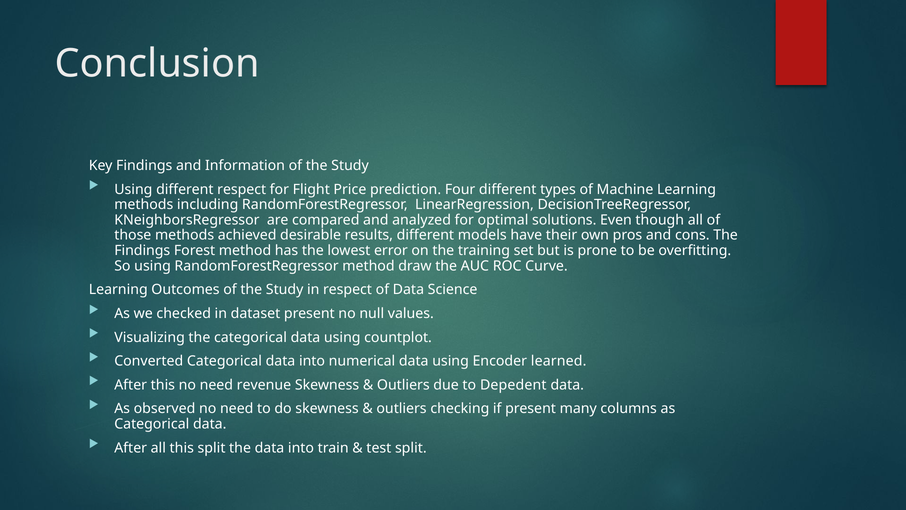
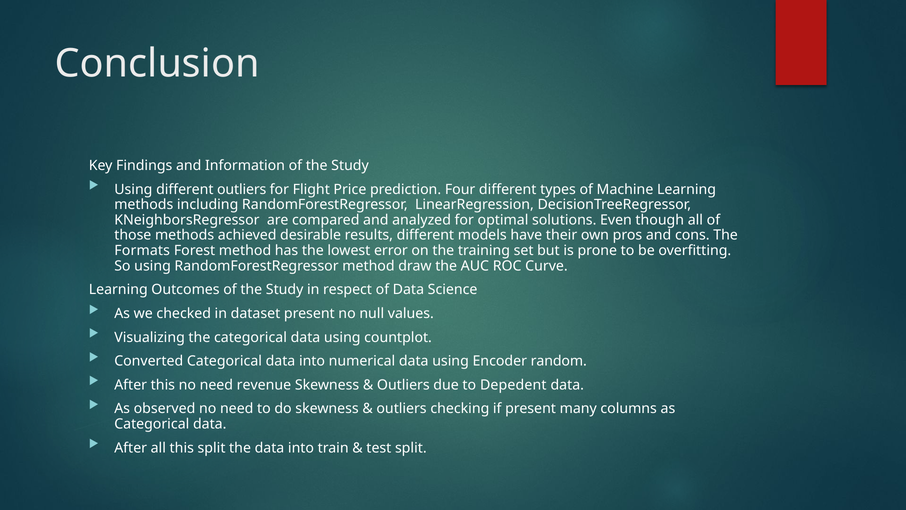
different respect: respect -> outliers (242, 189)
Findings: Findings -> Formats (142, 250)
learned: learned -> random (559, 361)
